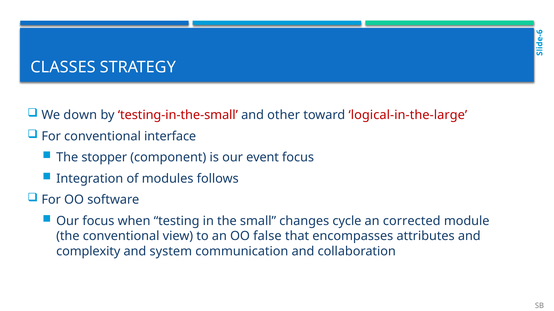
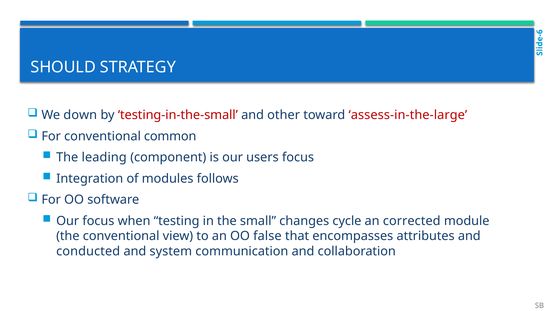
CLASSES: CLASSES -> SHOULD (63, 67)
logical-in-the-large: logical-in-the-large -> assess-in-the-large (408, 115)
interface: interface -> common (170, 136)
stopper: stopper -> leading (104, 158)
event: event -> users (262, 158)
complexity: complexity -> conducted (88, 252)
